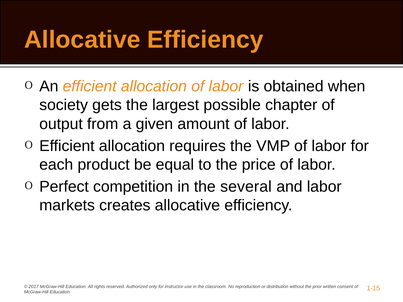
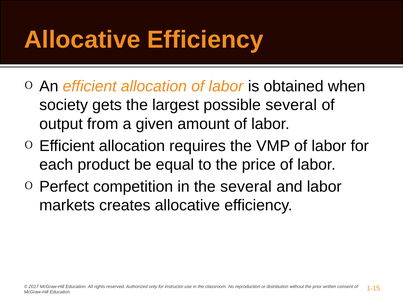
possible chapter: chapter -> several (291, 105)
